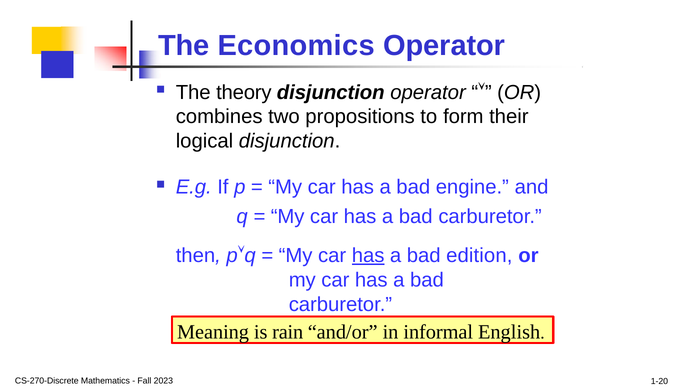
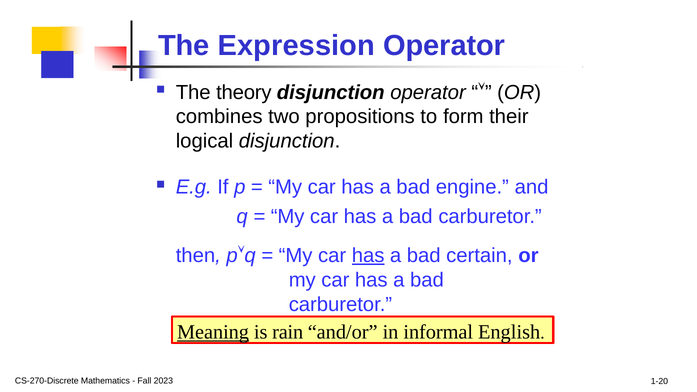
Economics: Economics -> Expression (296, 46)
edition: edition -> certain (479, 256)
Meaning underline: none -> present (213, 332)
